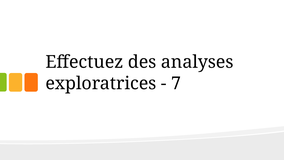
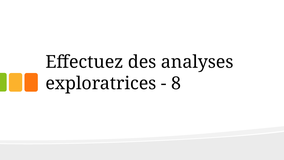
7: 7 -> 8 (176, 83)
